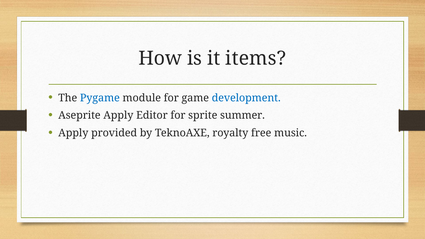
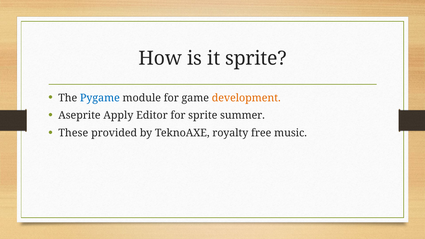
it items: items -> sprite (256, 58)
development colour: blue -> orange (246, 98)
Apply: Apply -> These (73, 133)
